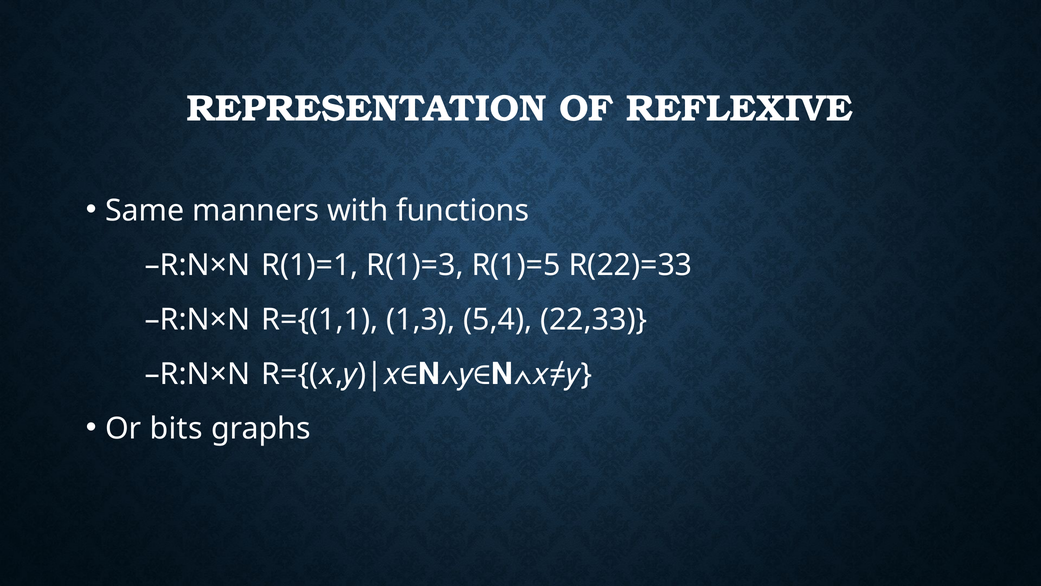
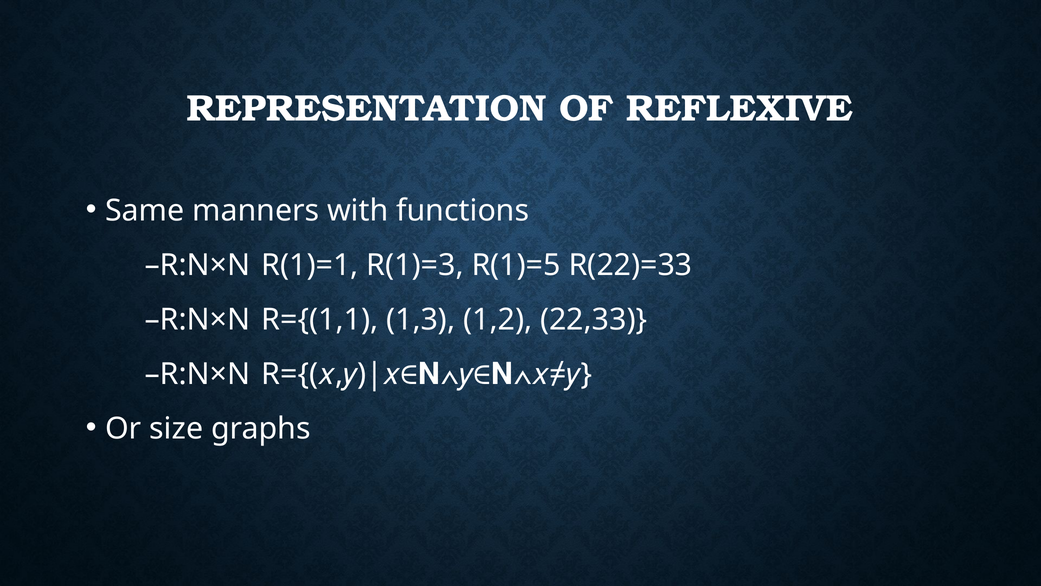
5,4: 5,4 -> 1,2 (498, 319)
bits: bits -> size (176, 428)
